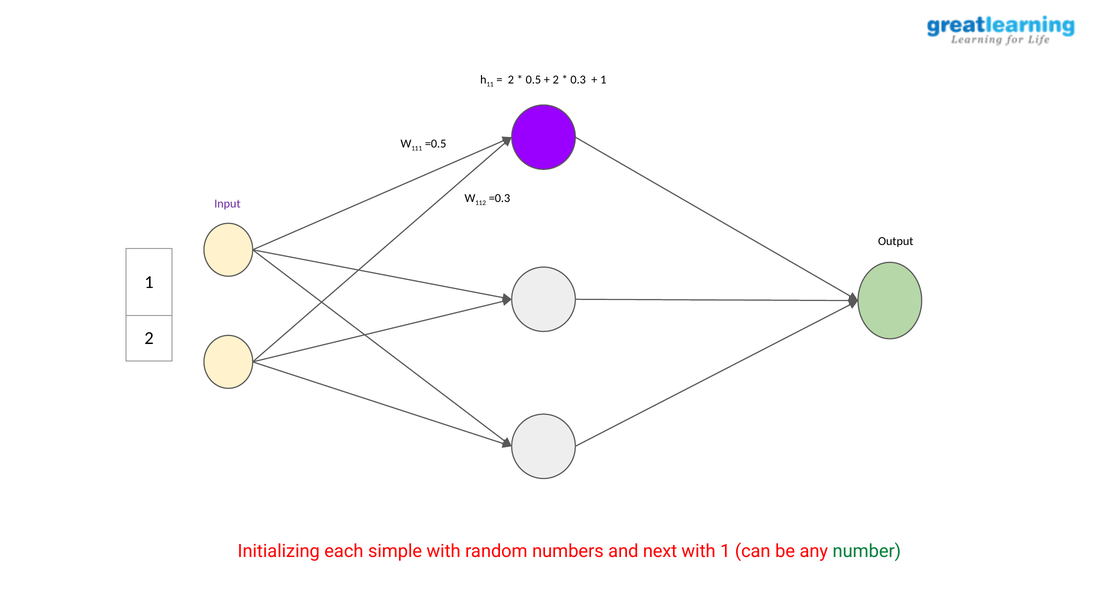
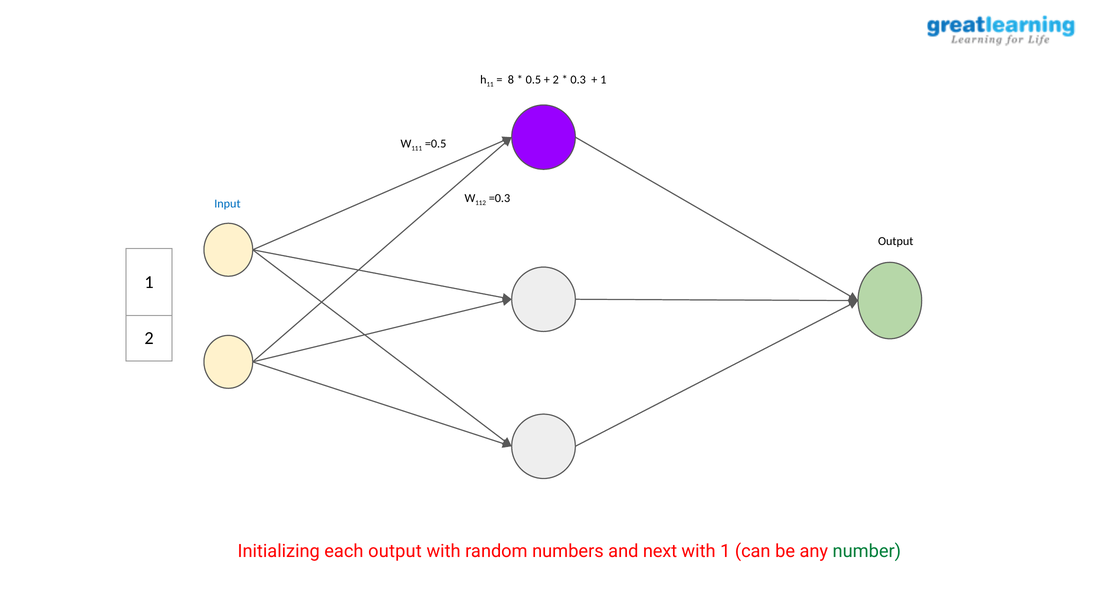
2: 2 -> 8 (511, 80)
Input colour: purple -> blue (227, 204)
each simple: simple -> output (395, 551)
